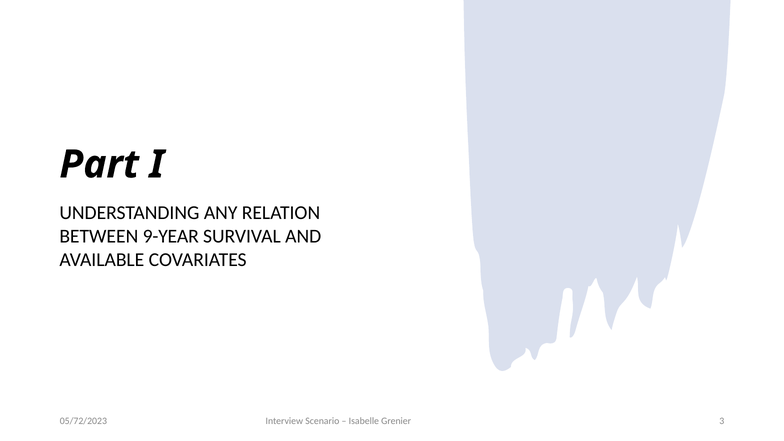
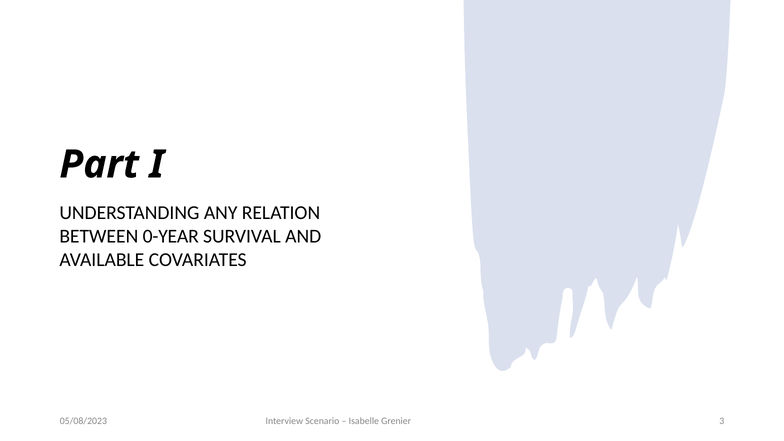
9-YEAR: 9-YEAR -> 0-YEAR (171, 236)
05/72/2023: 05/72/2023 -> 05/08/2023 (83, 421)
